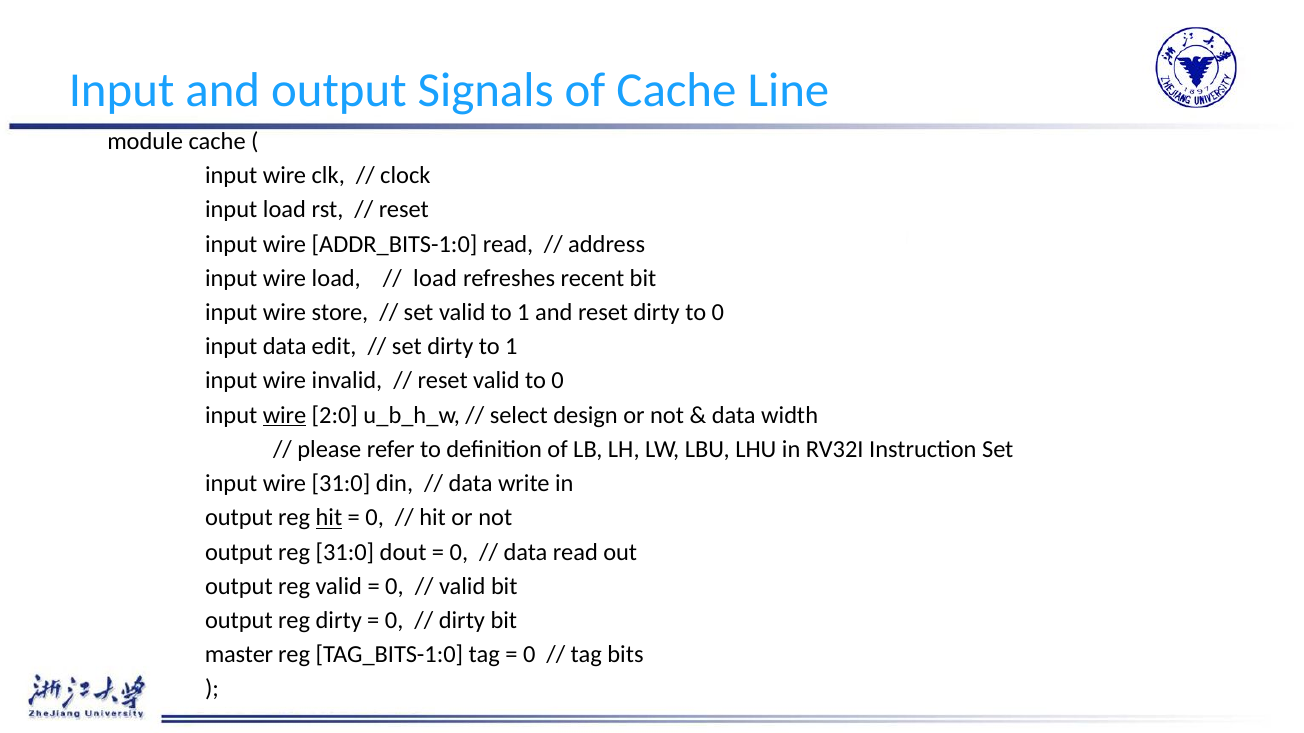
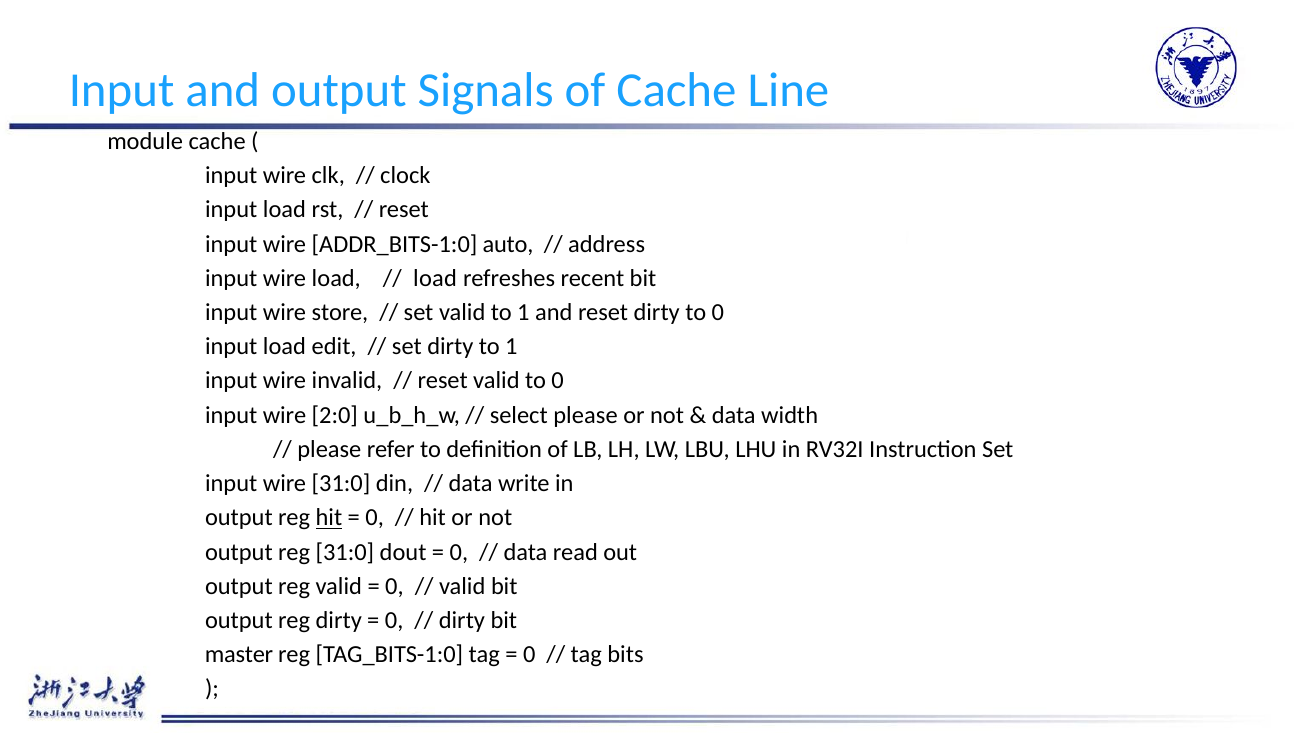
ADDR_BITS-1:0 read: read -> auto (508, 244)
data: data -> load (284, 347)
wire underline: present -> none (285, 415)
select design: design -> please (585, 415)
